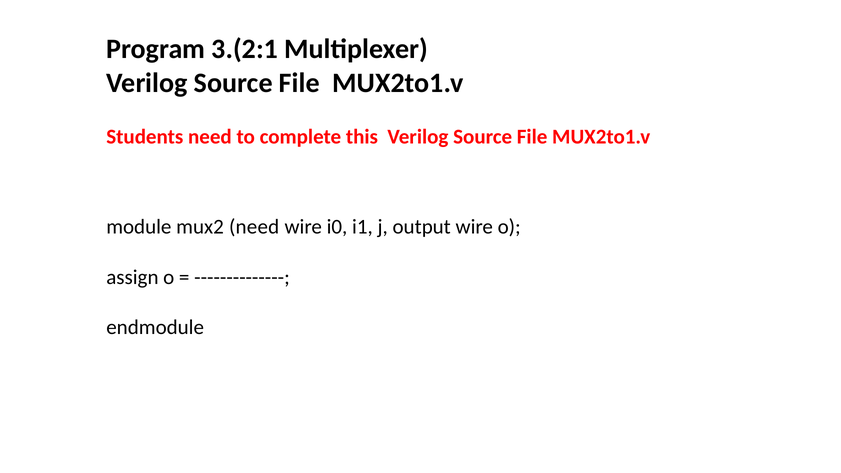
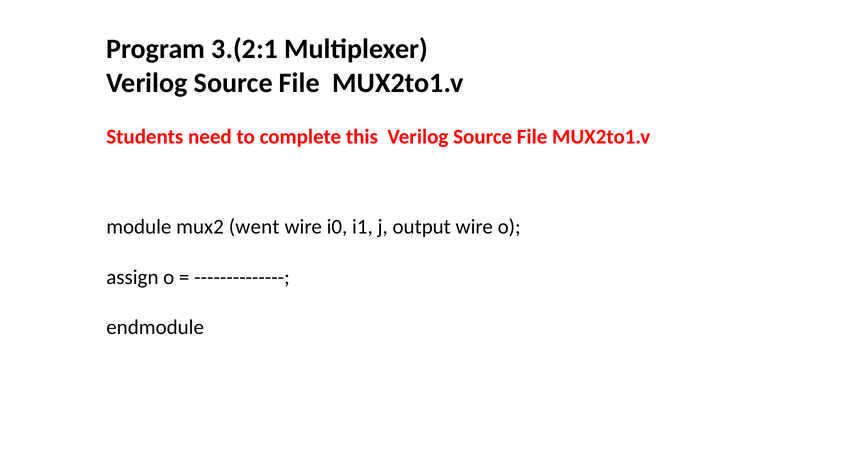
mux2 need: need -> went (254, 227)
